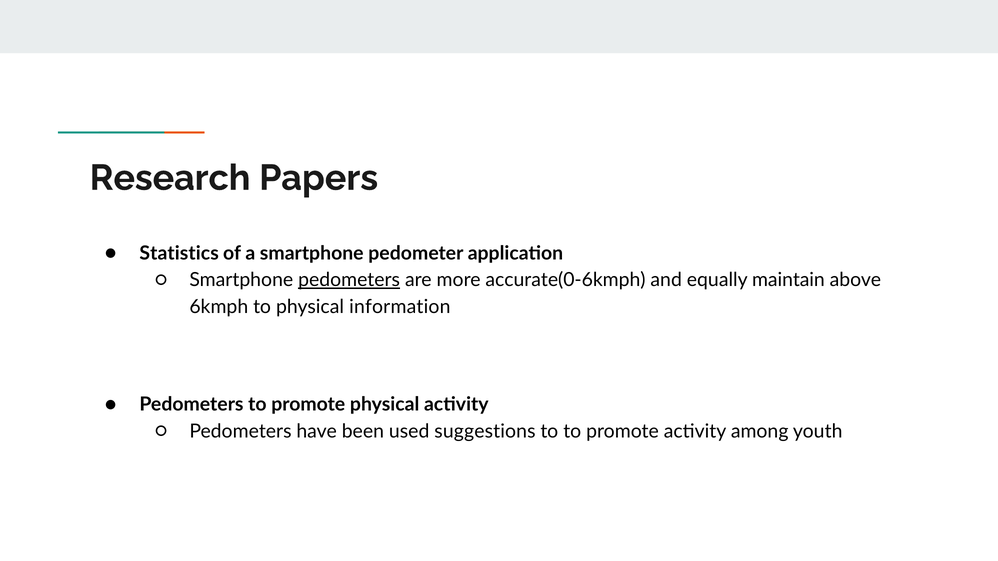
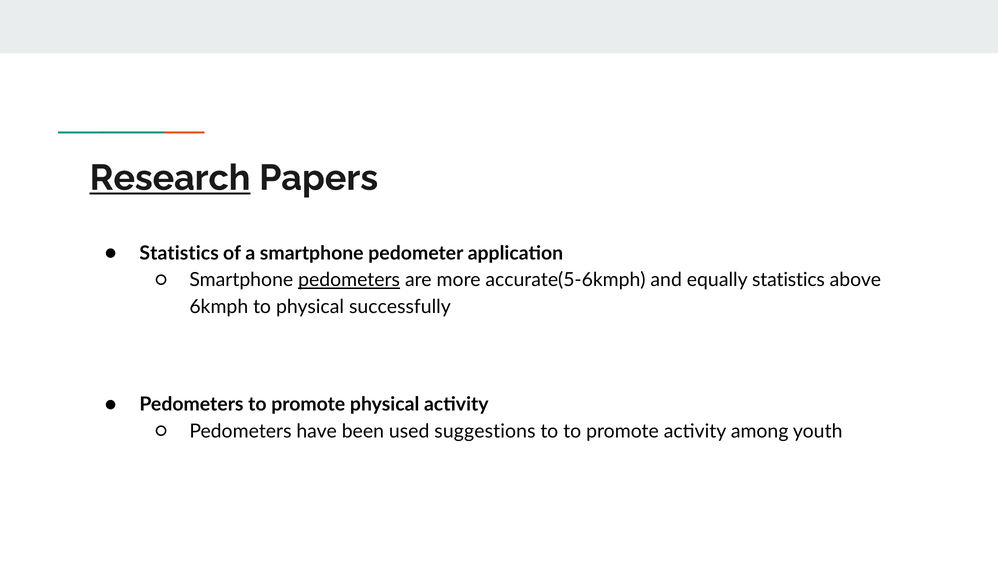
Research underline: none -> present (170, 178)
accurate(0-6kmph: accurate(0-6kmph -> accurate(5-6kmph (565, 280)
equally maintain: maintain -> statistics (788, 280)
information: information -> successfully (400, 307)
